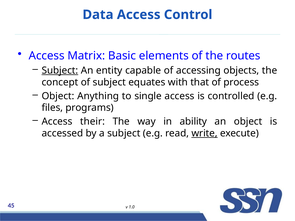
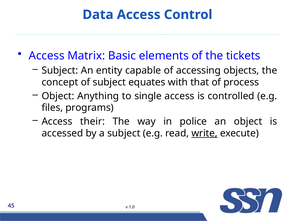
routes: routes -> tickets (243, 56)
Subject underline: present -> none (60, 71)
ability: ability -> police (193, 122)
